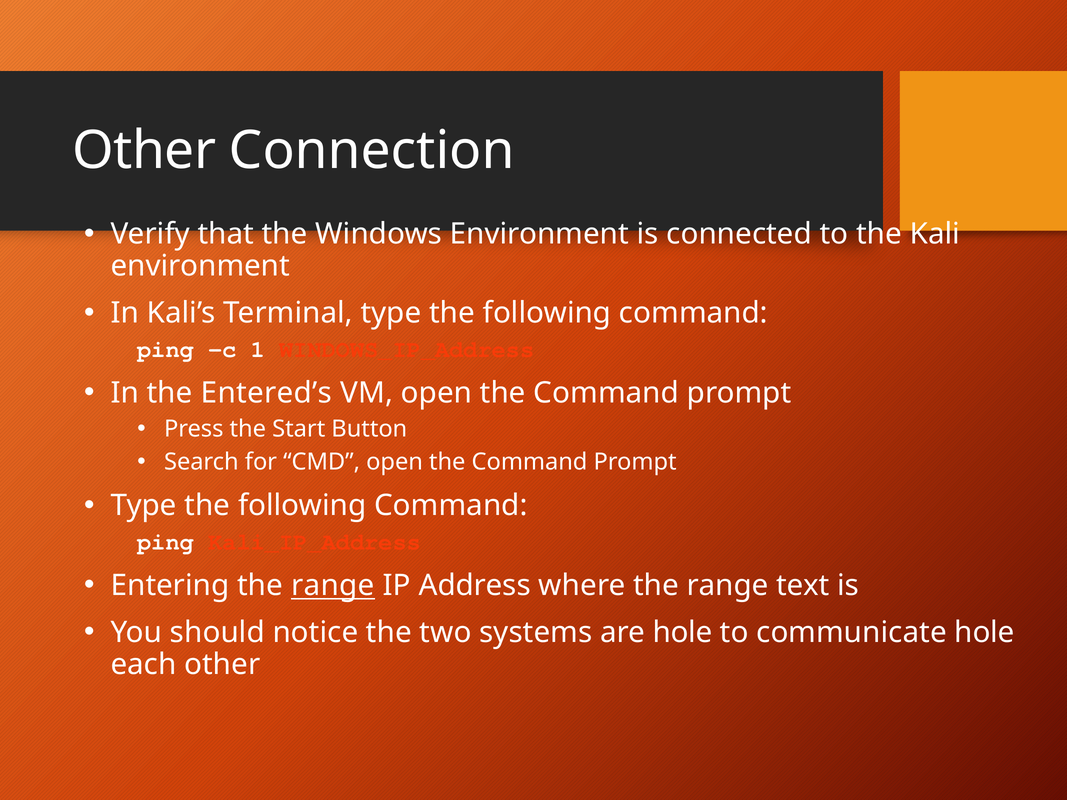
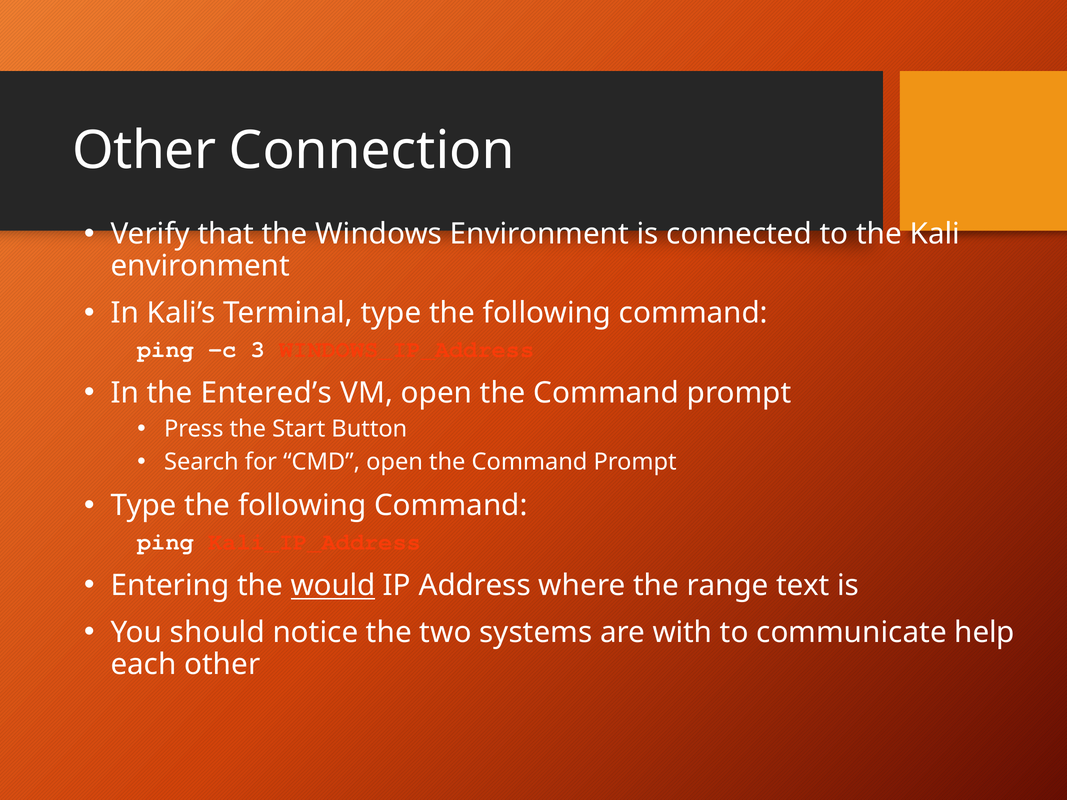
1: 1 -> 3 (258, 349)
Entering the range: range -> would (333, 586)
are hole: hole -> with (683, 632)
communicate hole: hole -> help (985, 632)
